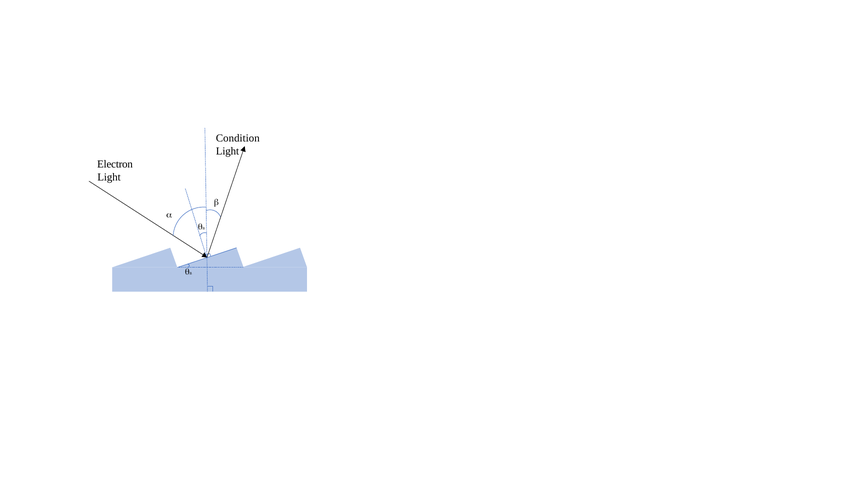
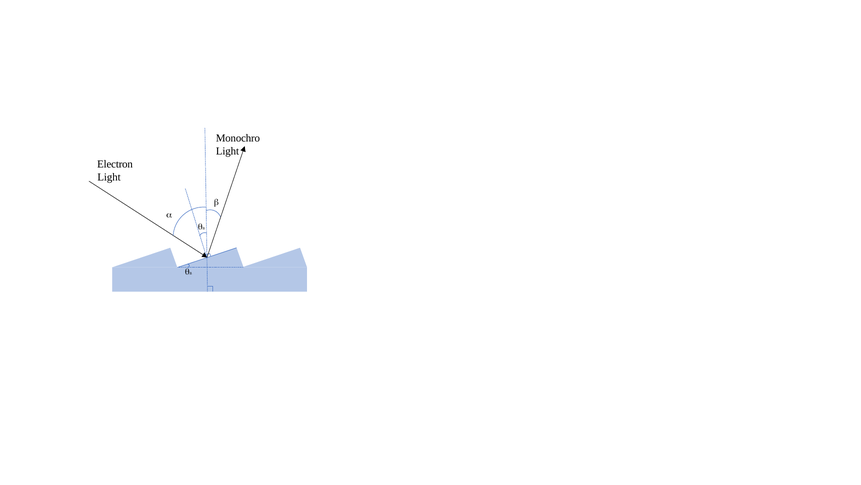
Condition: Condition -> Monochro (238, 138)
